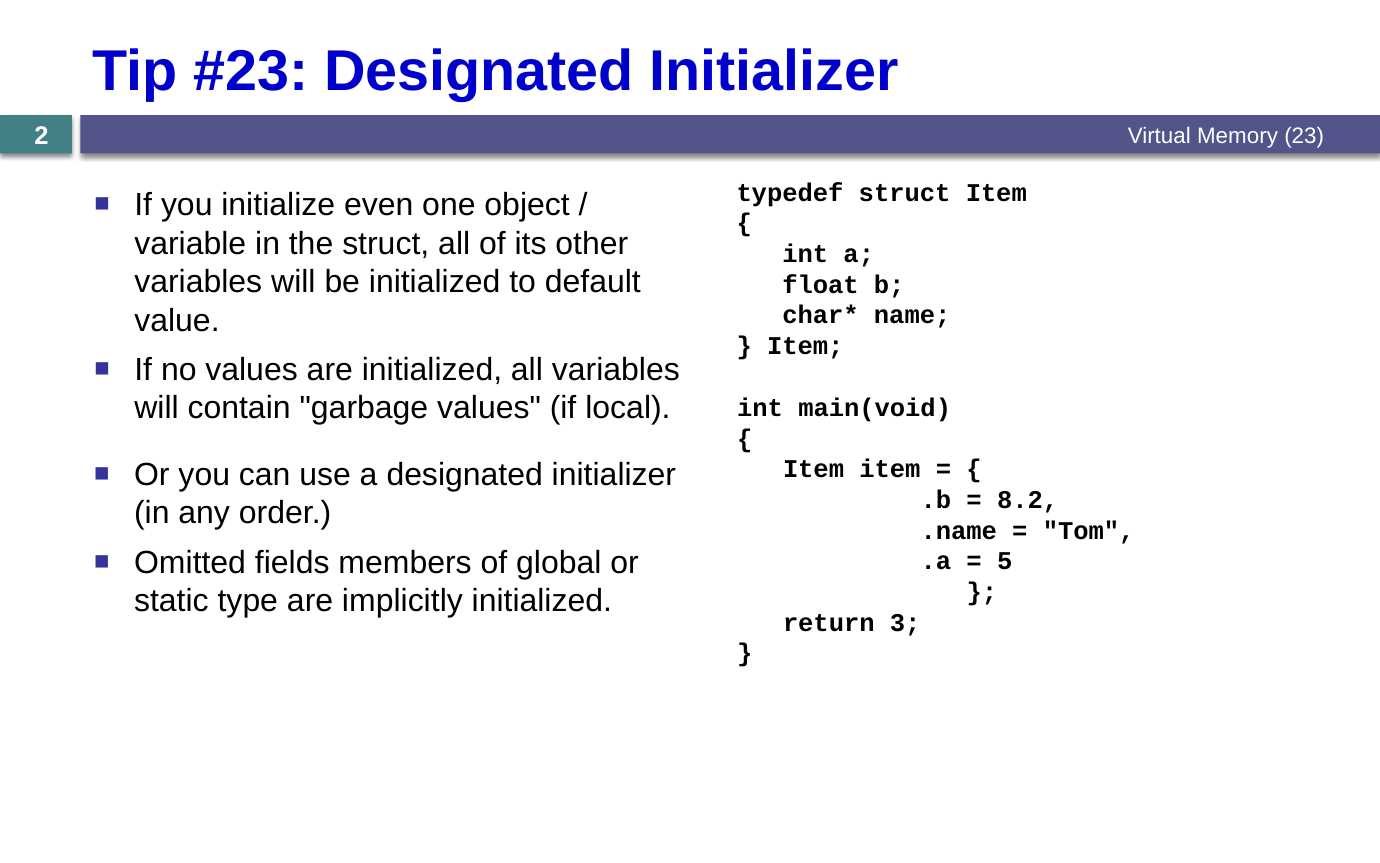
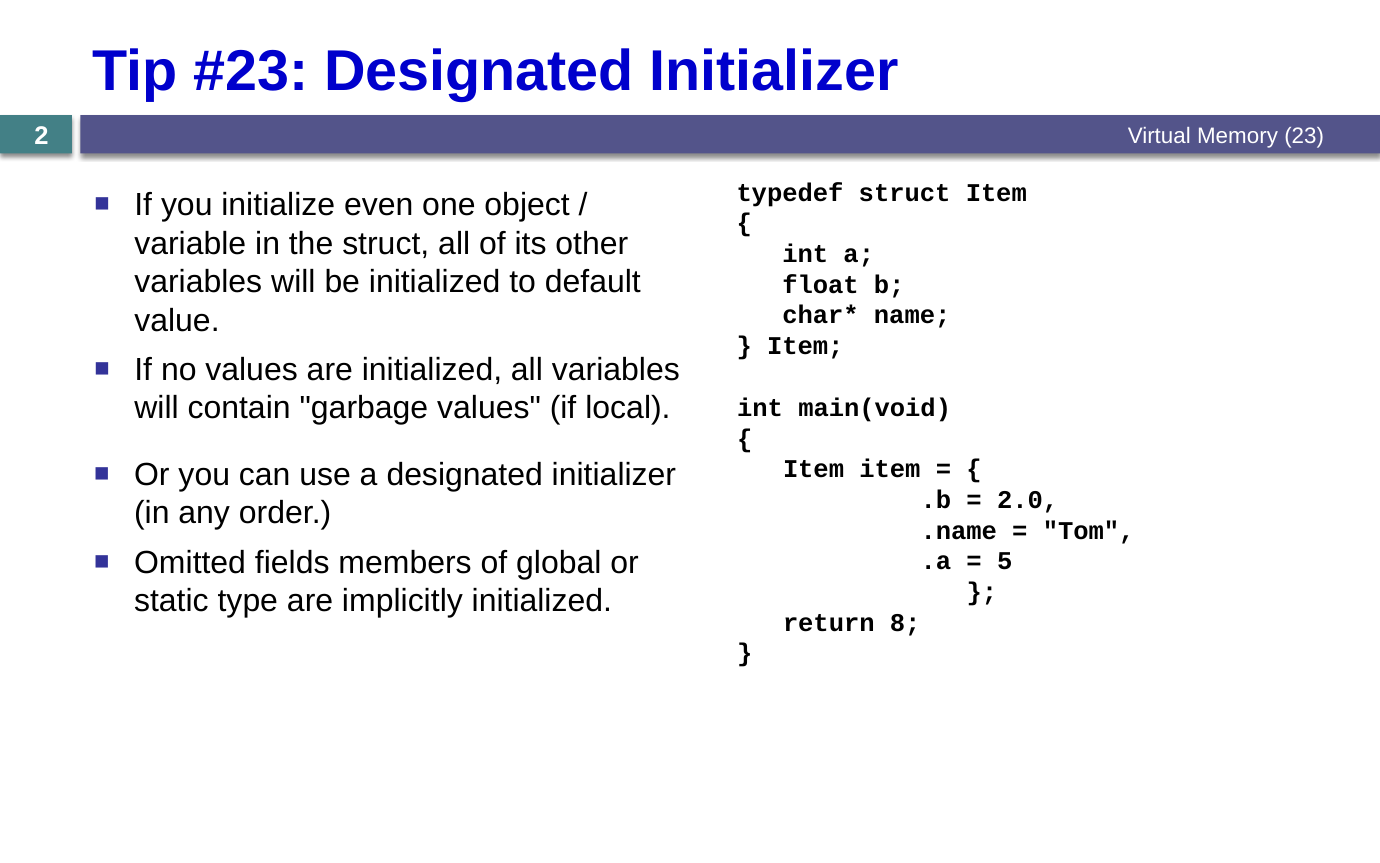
8.2: 8.2 -> 2.0 (1028, 500)
3: 3 -> 8 (905, 623)
